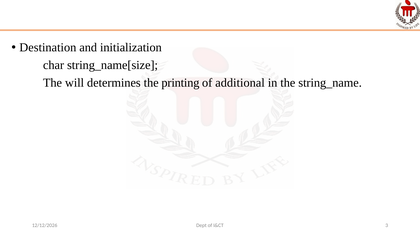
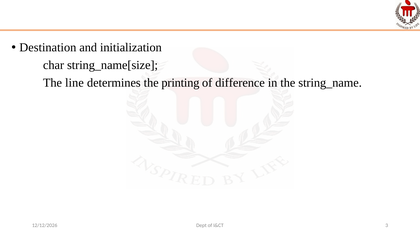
will: will -> line (74, 83)
additional: additional -> difference (240, 83)
